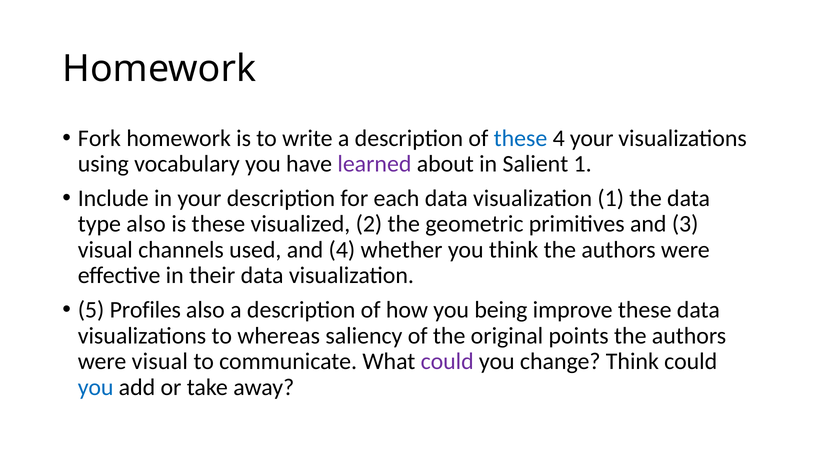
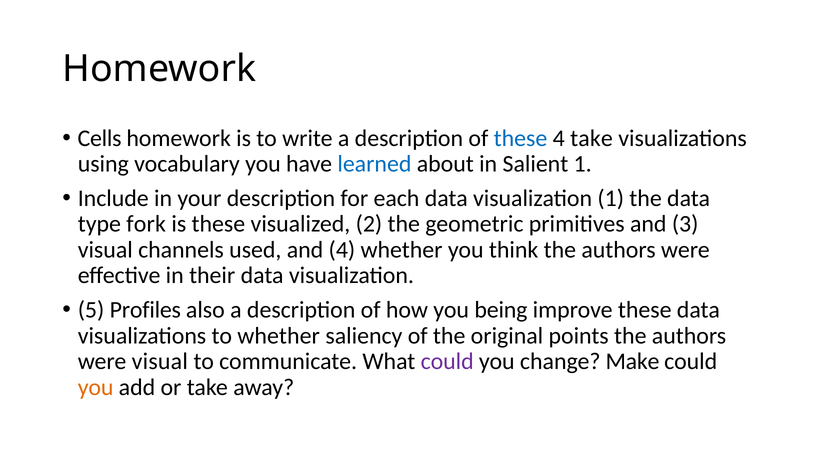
Fork: Fork -> Cells (100, 138)
4 your: your -> take (591, 138)
learned colour: purple -> blue (374, 164)
type also: also -> fork (146, 224)
to whereas: whereas -> whether (279, 336)
change Think: Think -> Make (632, 362)
you colour: blue -> orange (96, 388)
